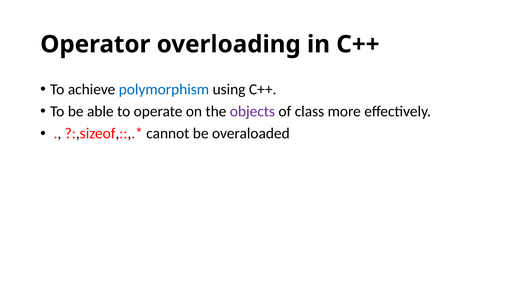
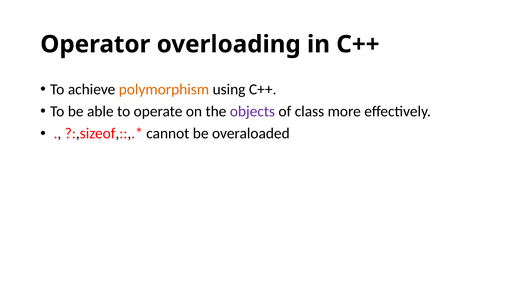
polymorphism colour: blue -> orange (164, 89)
